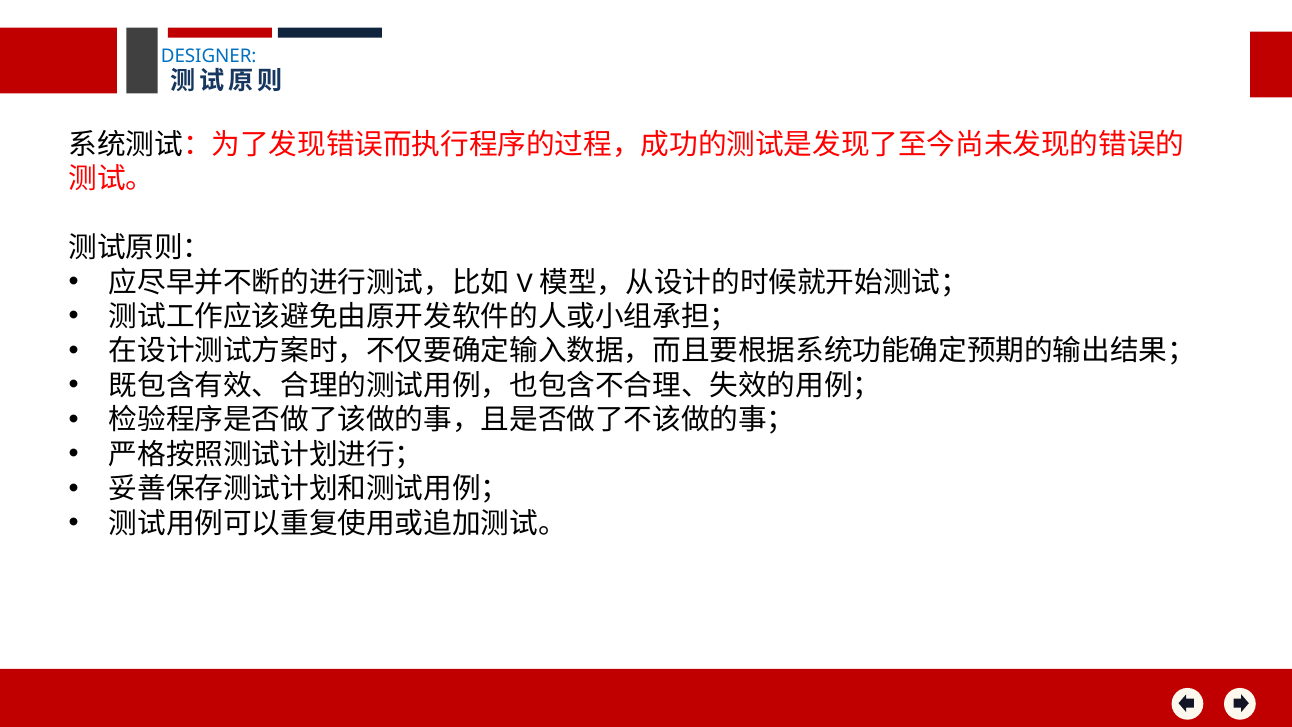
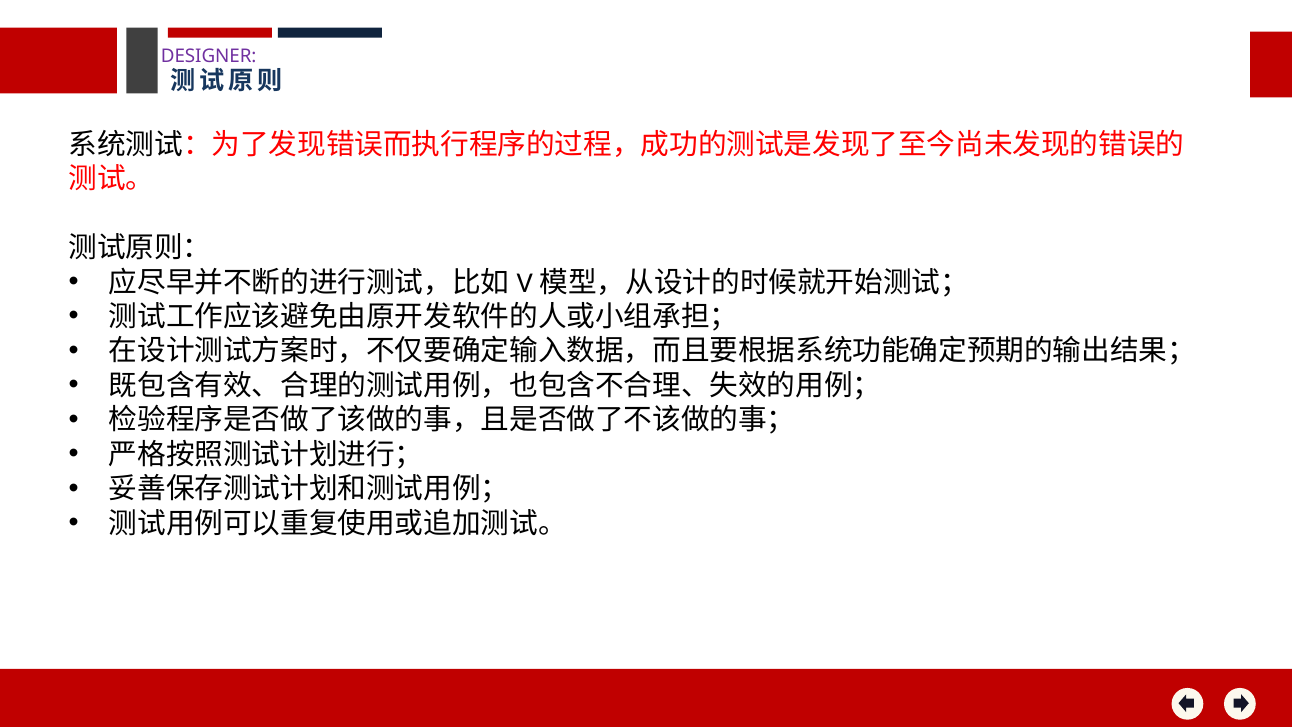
DESIGNER colour: blue -> purple (209, 57)
